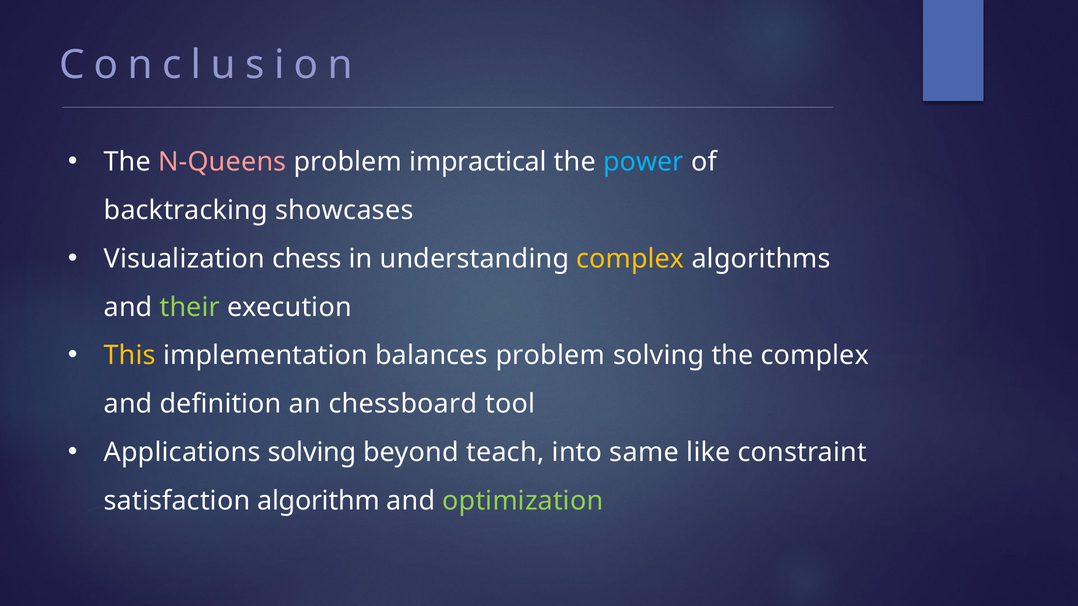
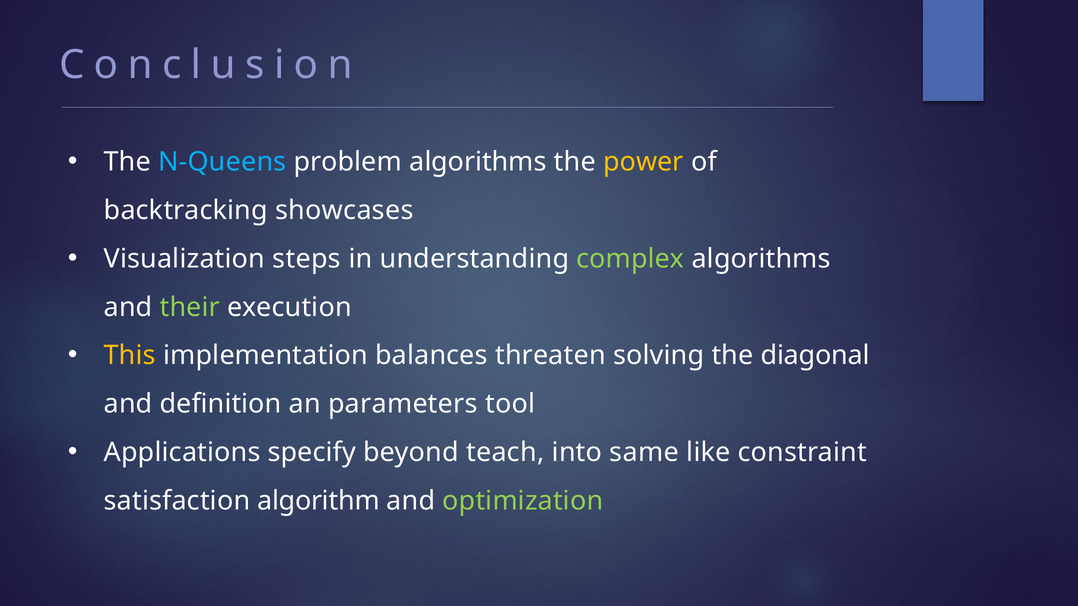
N-Queens colour: pink -> light blue (222, 162)
problem impractical: impractical -> algorithms (478, 162)
power colour: light blue -> yellow (643, 162)
chess: chess -> steps (307, 259)
complex colour: yellow -> light green (630, 259)
balances problem: problem -> threaten (550, 356)
the complex: complex -> diagonal (815, 356)
chessboard: chessboard -> parameters (403, 404)
Applications solving: solving -> specify (312, 453)
